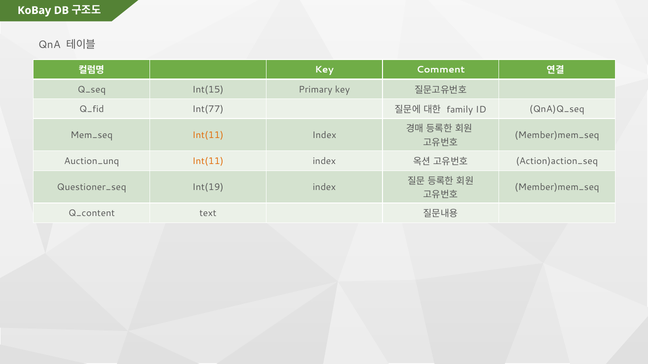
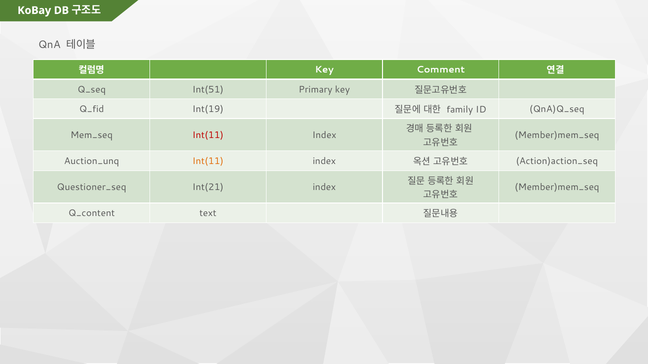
Int(15: Int(15 -> Int(51 (208, 90)
Int(77: Int(77 -> Int(19 (208, 109)
Int(11 colour: orange -> red (208, 135)
Int(19: Int(19 -> Int(21 (208, 188)
